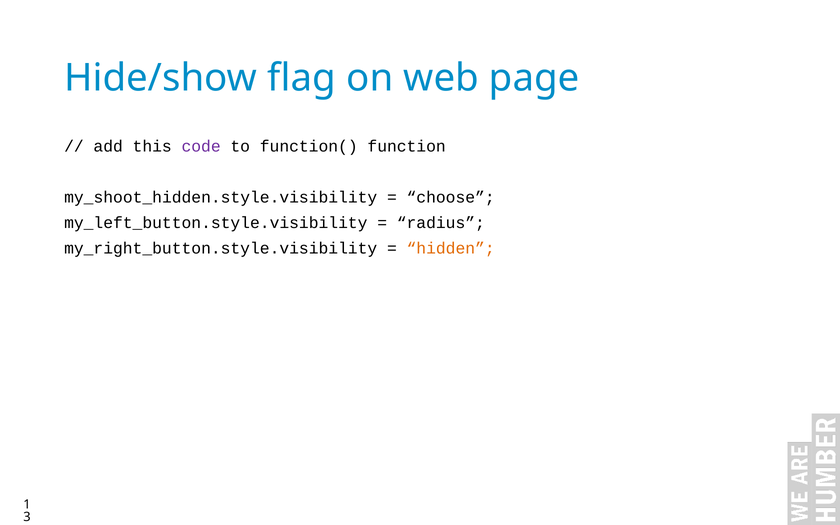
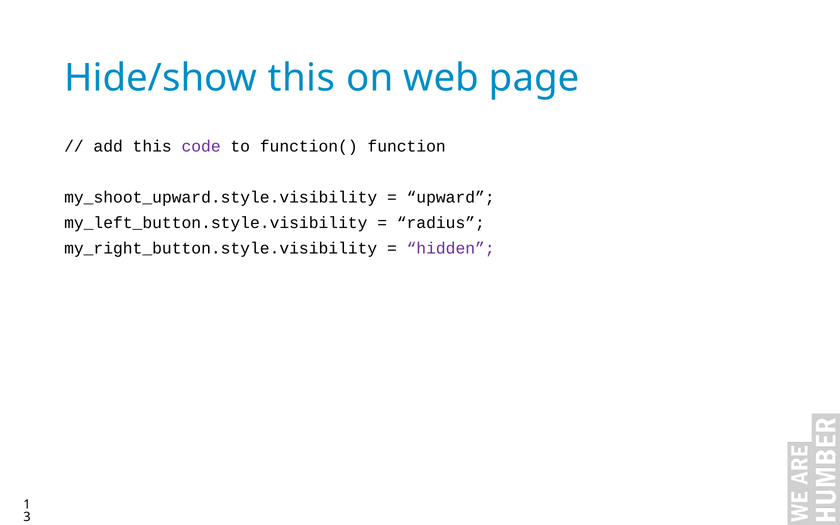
Hide/show flag: flag -> this (302, 78)
my_shoot_hidden.style.visibility: my_shoot_hidden.style.visibility -> my_shoot_upward.style.visibility (221, 197)
choose: choose -> upward (451, 197)
hidden colour: orange -> purple (451, 248)
